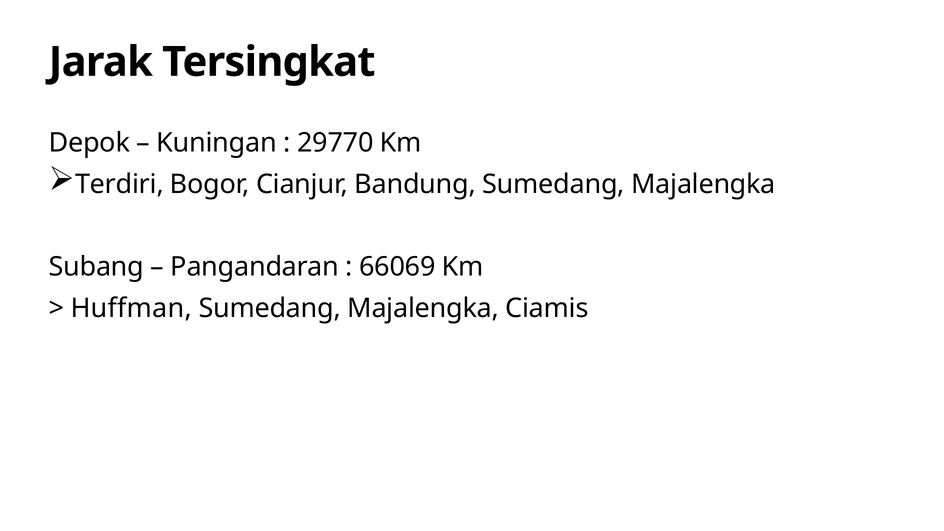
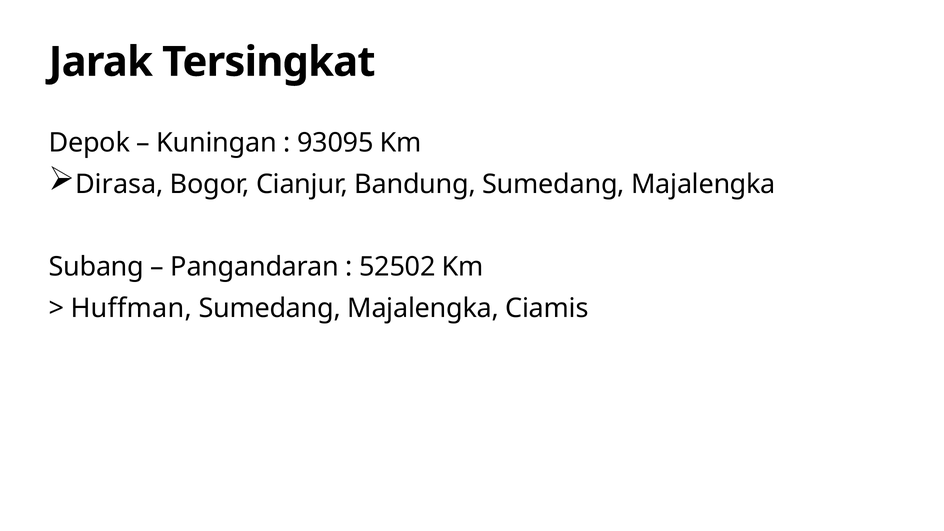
29770: 29770 -> 93095 (335, 143)
Terdiri: Terdiri -> Dirasa (119, 184)
66069: 66069 -> 52502 (397, 267)
